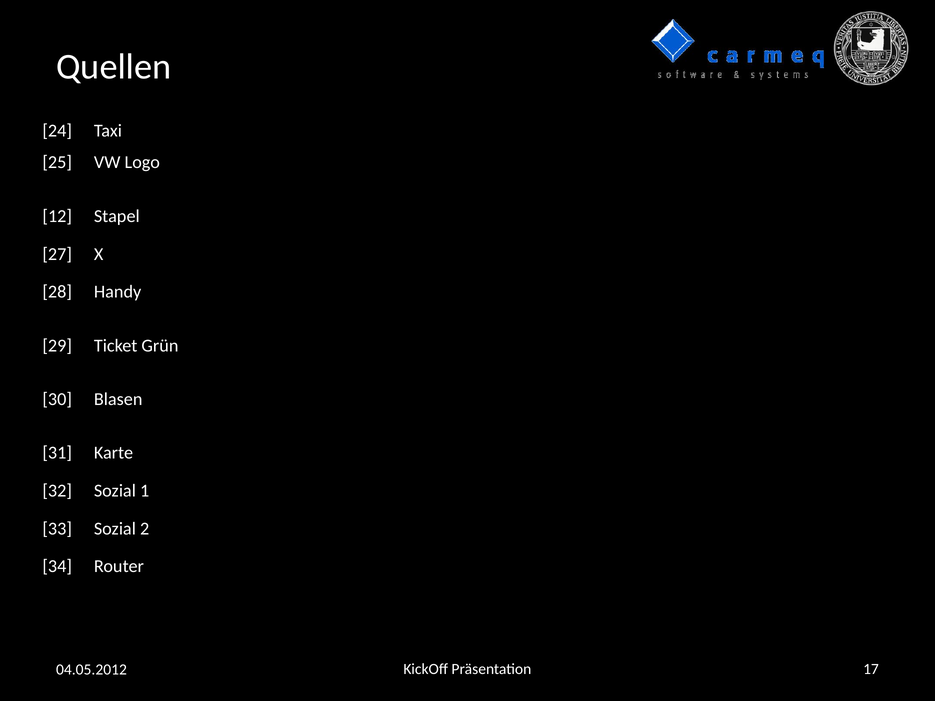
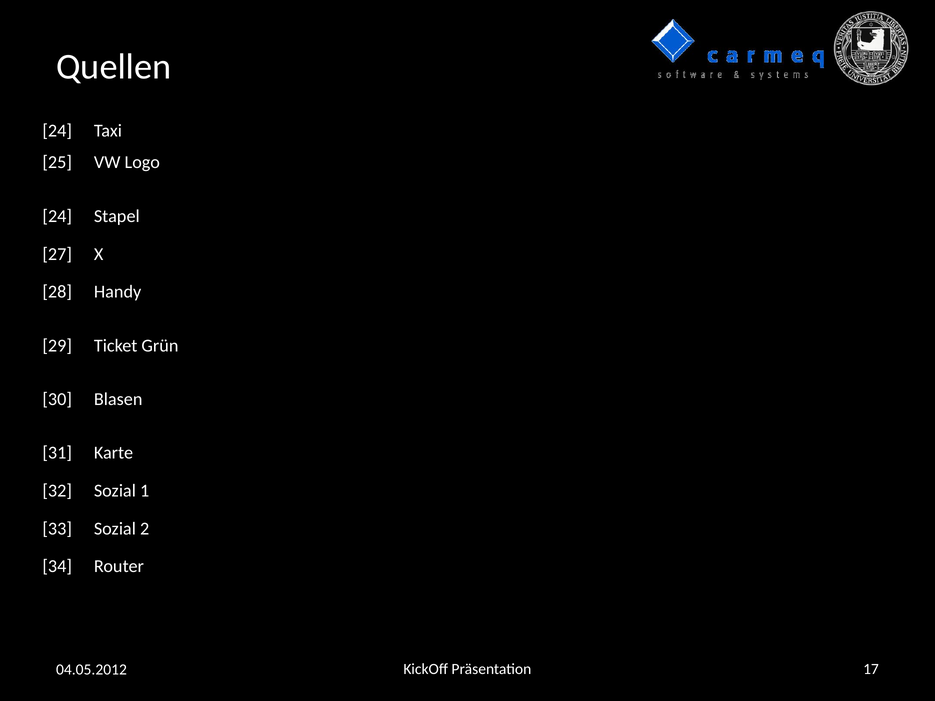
12: 12 -> 24 (57, 216)
